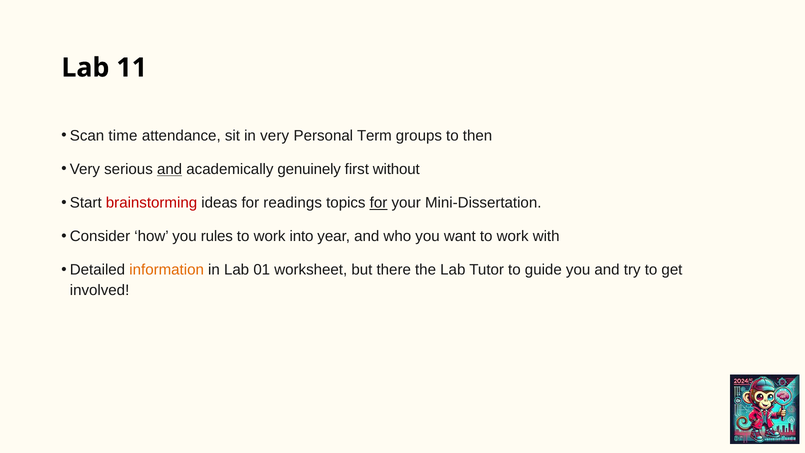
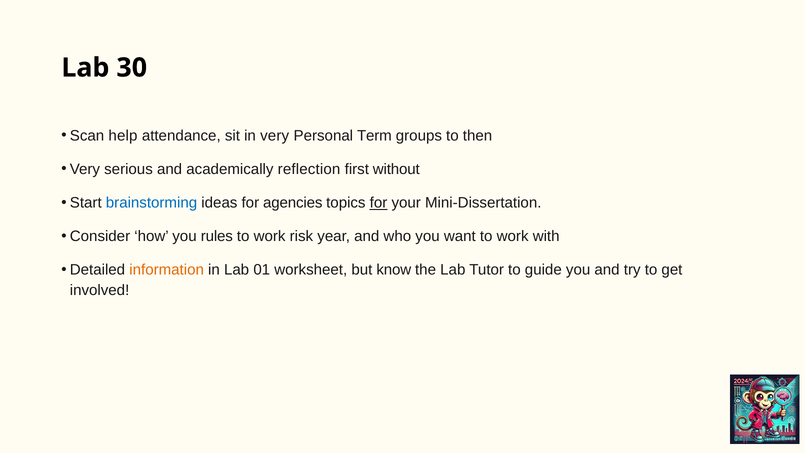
11: 11 -> 30 (132, 68)
time: time -> help (123, 136)
and underline: present -> none (170, 169)
genuinely: genuinely -> reflection (309, 169)
brainstorming colour: red -> blue (152, 203)
readings: readings -> agencies (293, 203)
into: into -> risk (301, 236)
there: there -> know (394, 270)
